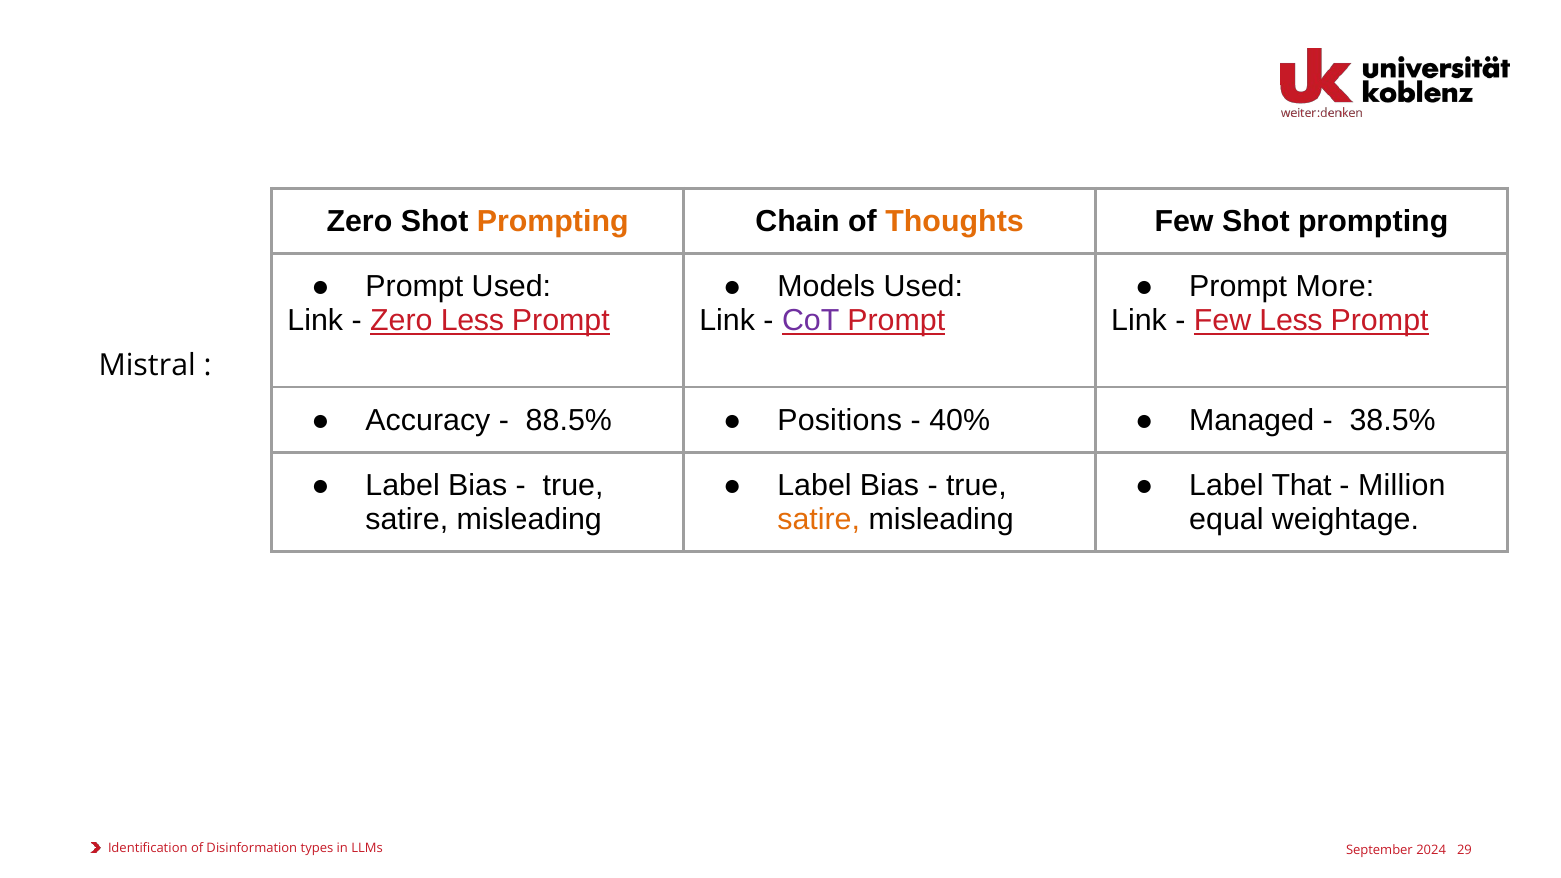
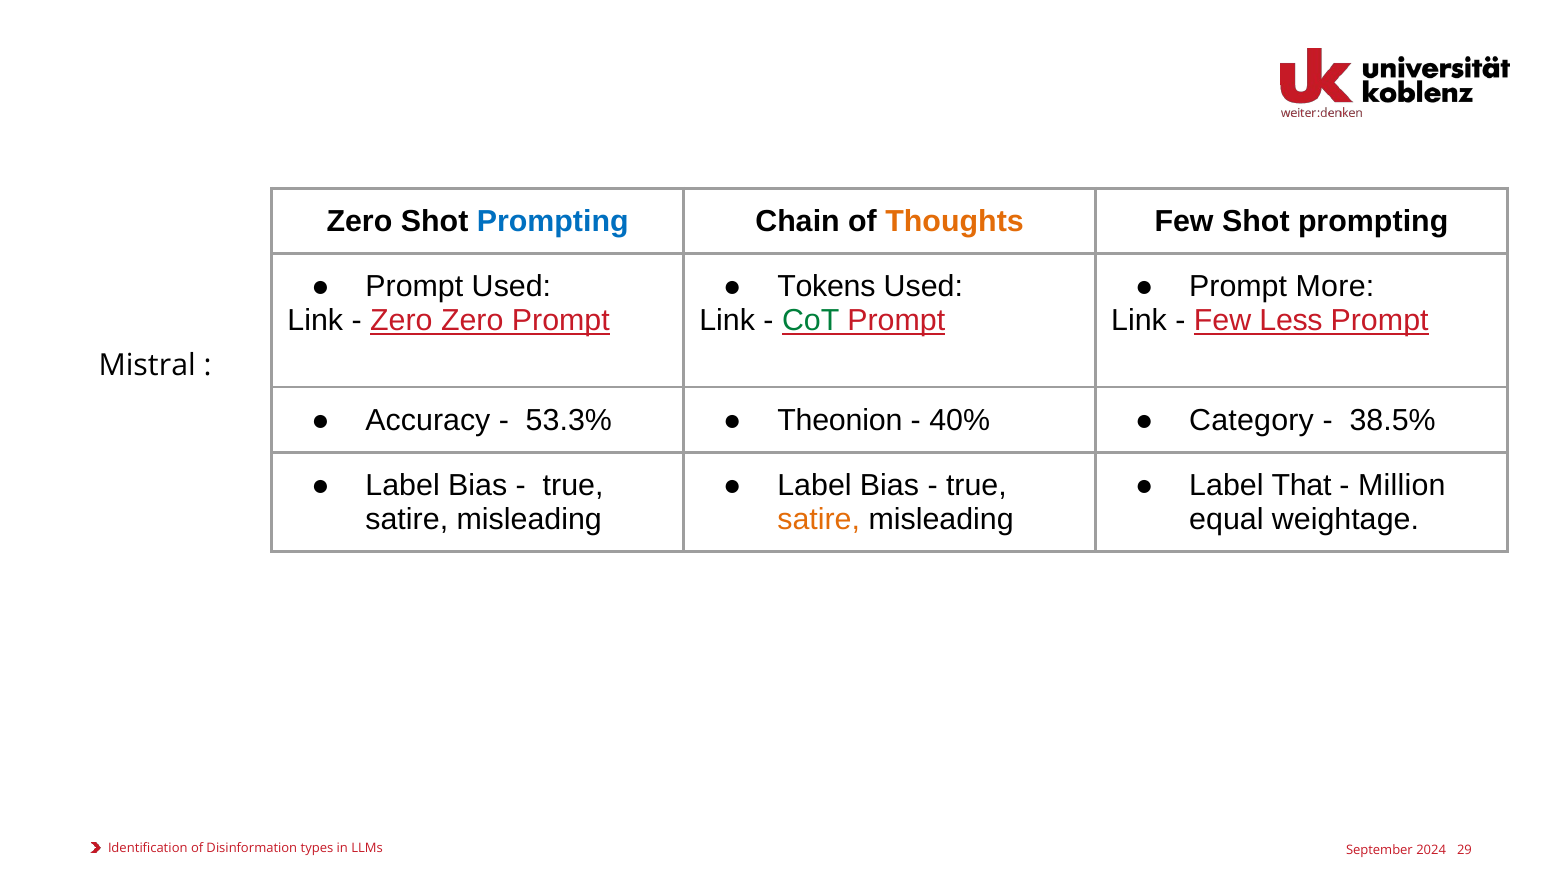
Prompting colour: orange -> blue (553, 221)
Models: Models -> Tokens (826, 287)
Zero Less: Less -> Zero (472, 321)
CoT colour: purple -> green (811, 321)
88.5%: 88.5% -> 53.3% (569, 420)
Positions: Positions -> Theonion (840, 420)
Managed: Managed -> Category (1252, 420)
